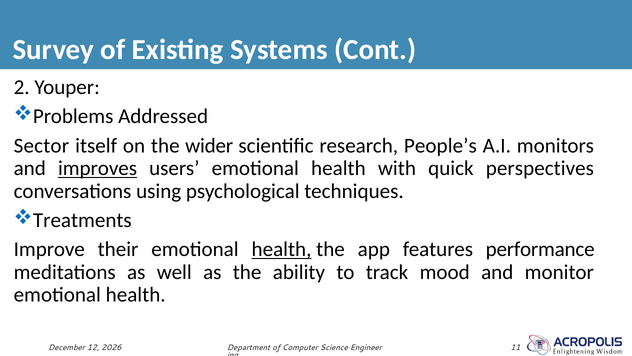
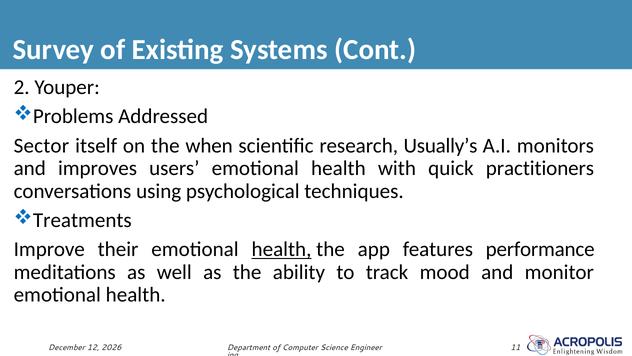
wider: wider -> when (209, 145)
People’s: People’s -> Usually’s (441, 145)
improves underline: present -> none (98, 168)
perspectives: perspectives -> practitioners (540, 168)
